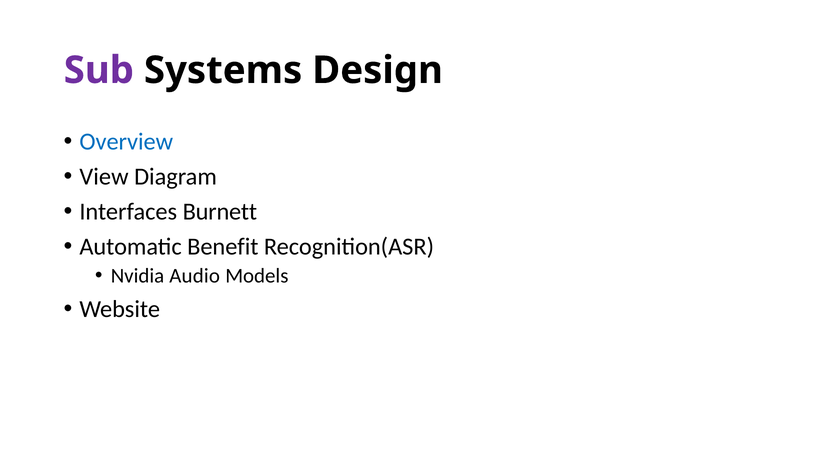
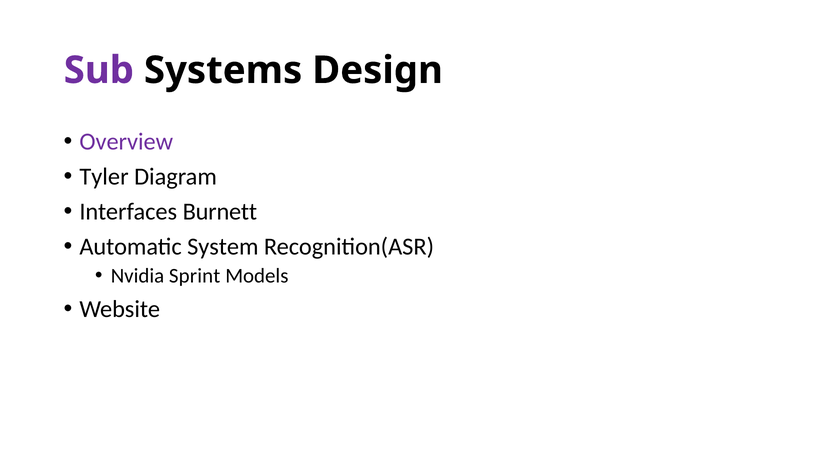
Overview colour: blue -> purple (126, 141)
View: View -> Tyler (104, 176)
Benefit: Benefit -> System (223, 247)
Audio: Audio -> Sprint (195, 275)
